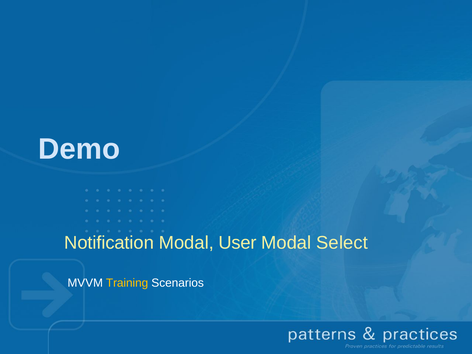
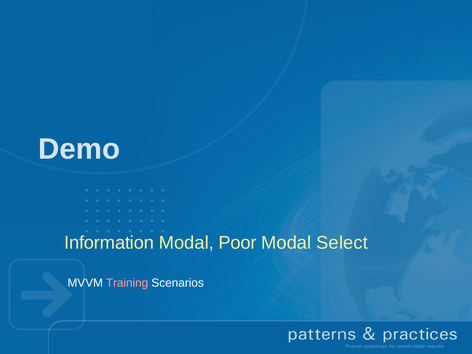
Notification: Notification -> Information (109, 243)
User: User -> Poor (238, 243)
Training colour: yellow -> pink (127, 283)
